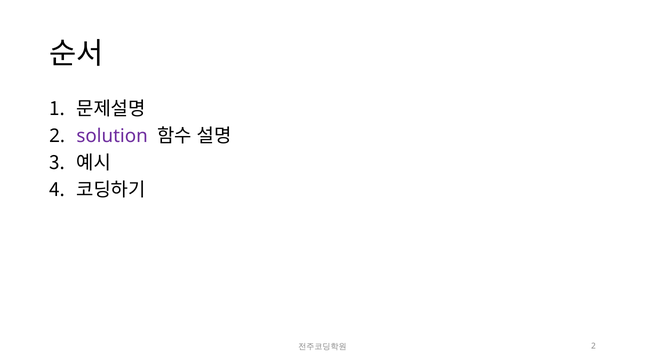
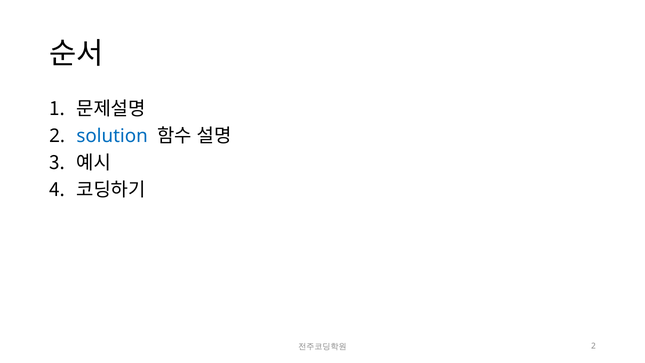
solution colour: purple -> blue (112, 136)
